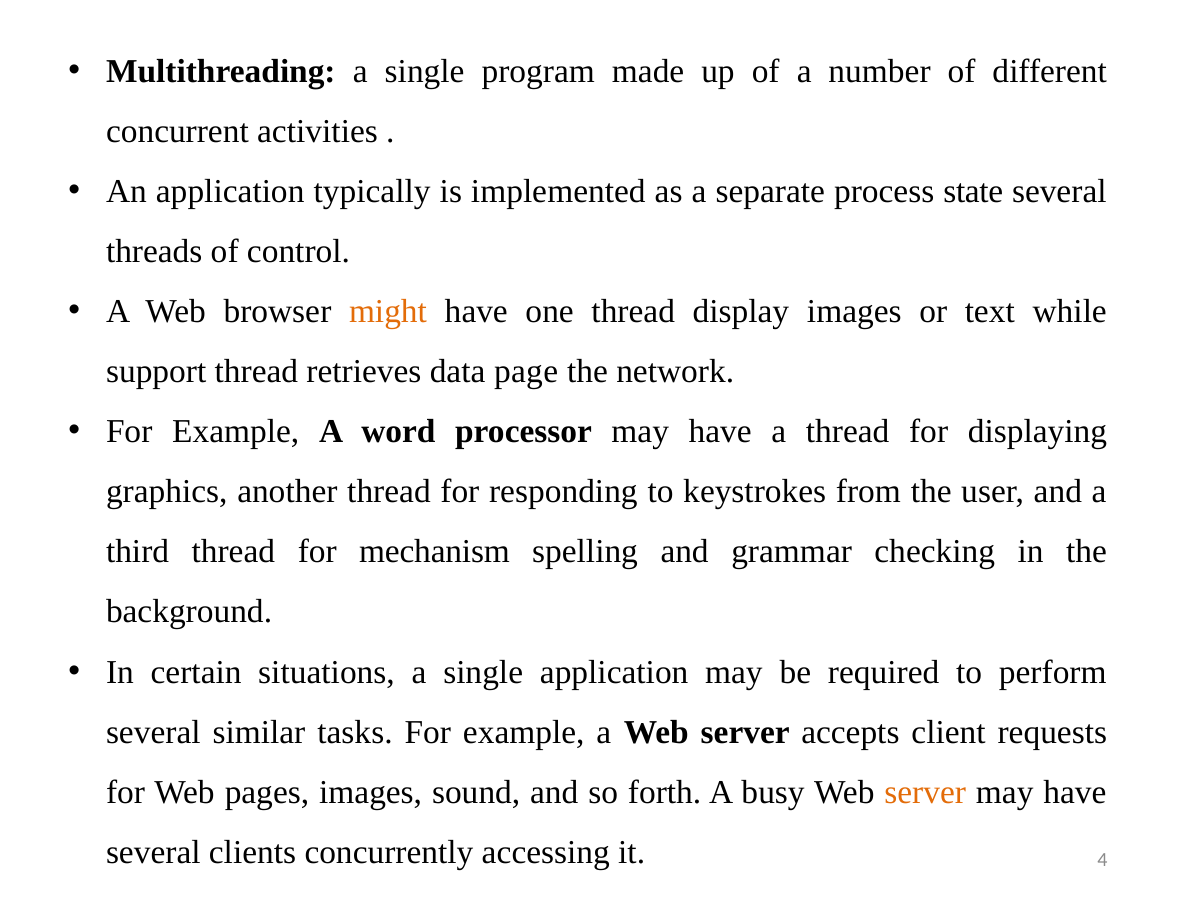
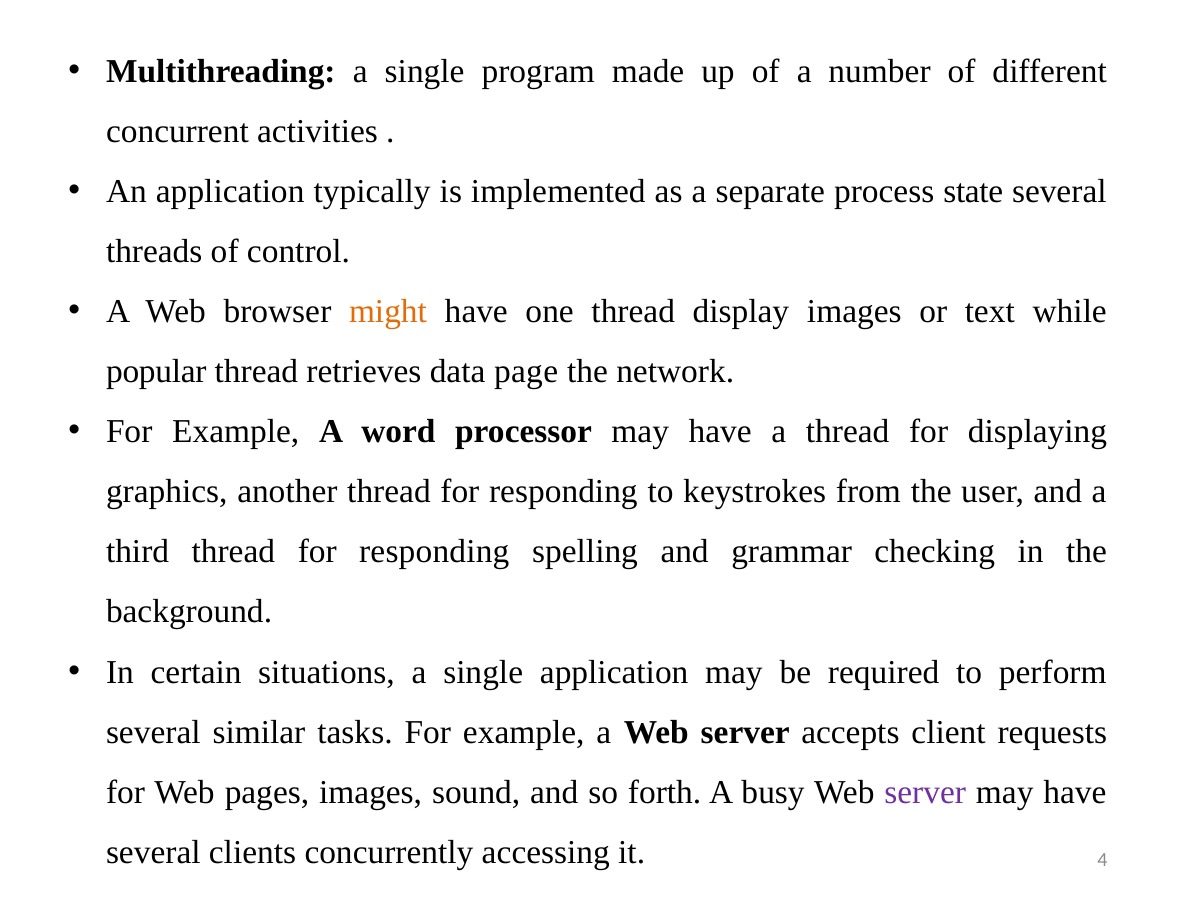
support: support -> popular (156, 372)
third thread for mechanism: mechanism -> responding (434, 552)
server colour: orange -> purple (925, 793)
